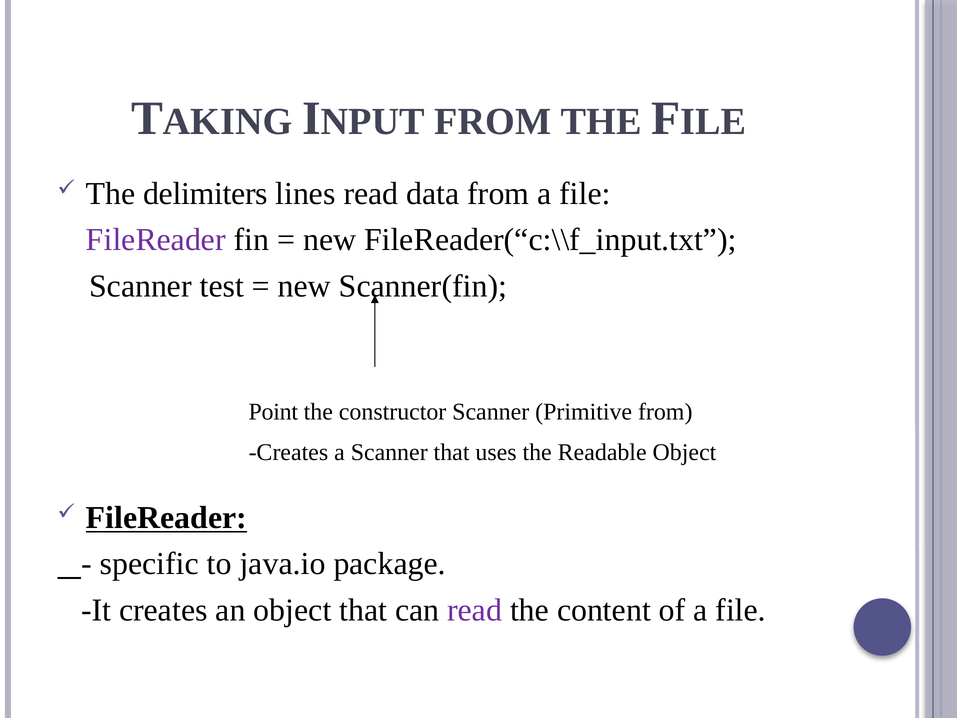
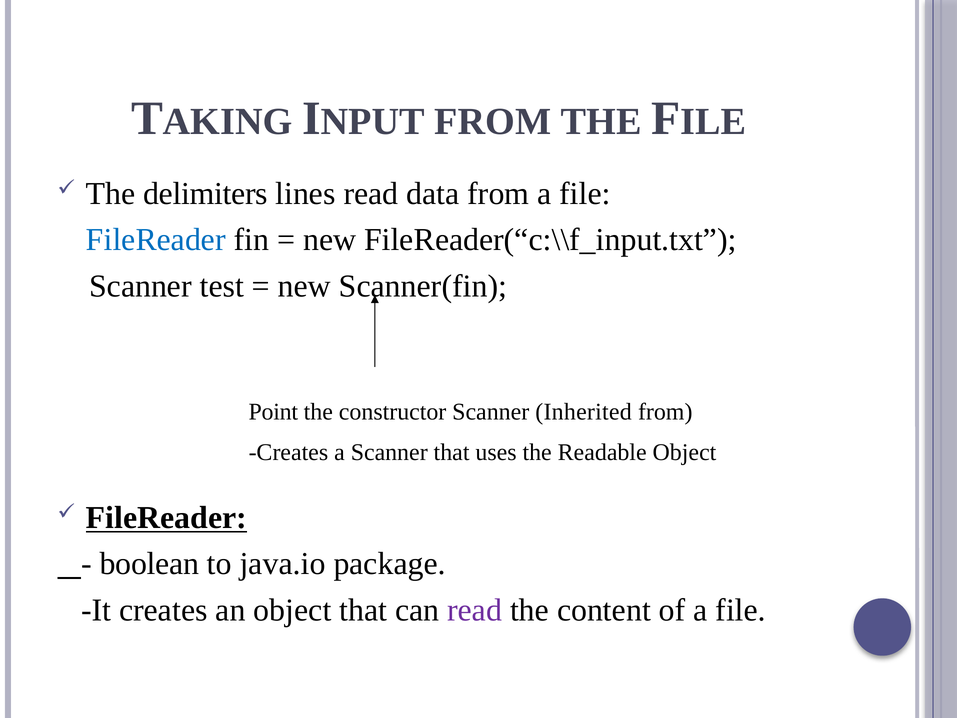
FileReader colour: purple -> blue (156, 240)
Primitive: Primitive -> Inherited (584, 411)
specific: specific -> boolean (149, 564)
